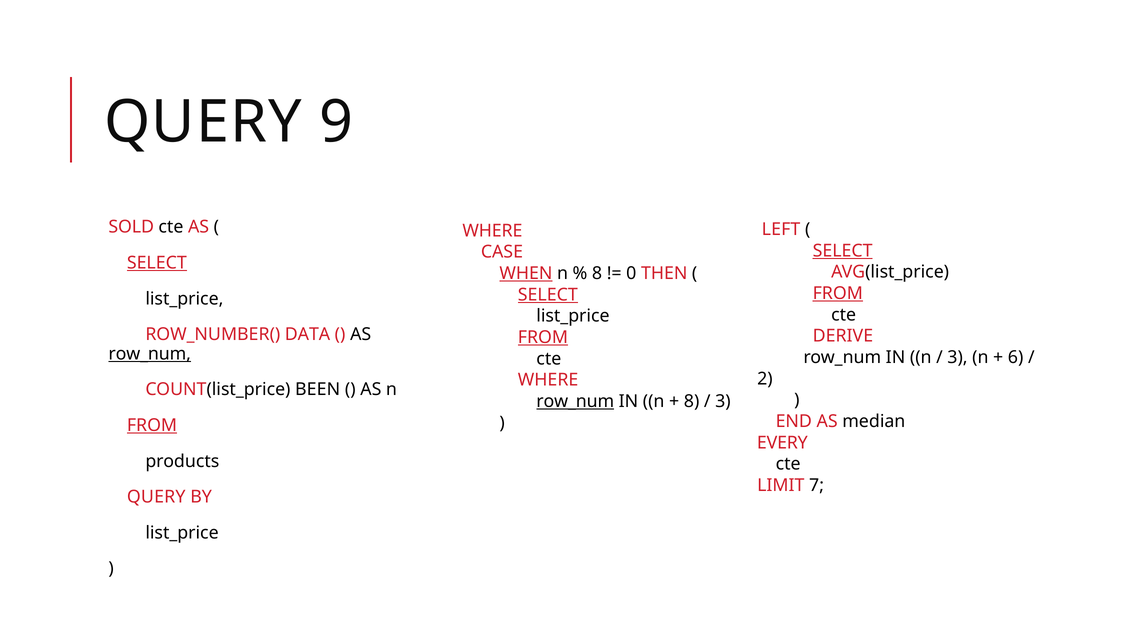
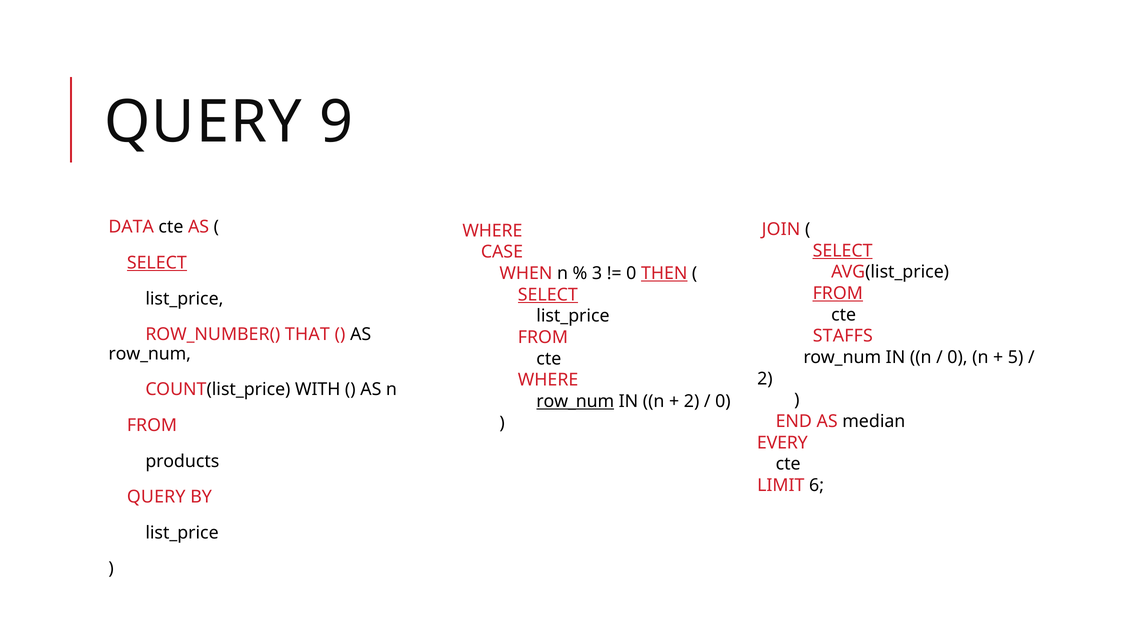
SOLD: SOLD -> DATA (131, 227)
LEFT: LEFT -> JOIN (781, 229)
WHEN underline: present -> none (526, 273)
8: 8 -> 3 (597, 273)
THEN underline: none -> present (664, 273)
DATA: DATA -> THAT (307, 335)
DERIVE: DERIVE -> STAFFS (843, 336)
FROM underline: present -> none (543, 337)
row_num underline: present -> none (150, 354)
3: 3 -> 0 (957, 358)
6: 6 -> 5 (1016, 358)
BEEN: BEEN -> WITH (318, 390)
8: 8 -> 2 (692, 401)
3: 3 -> 0 (723, 401)
FROM underline: present -> none (152, 425)
7: 7 -> 6 (817, 486)
